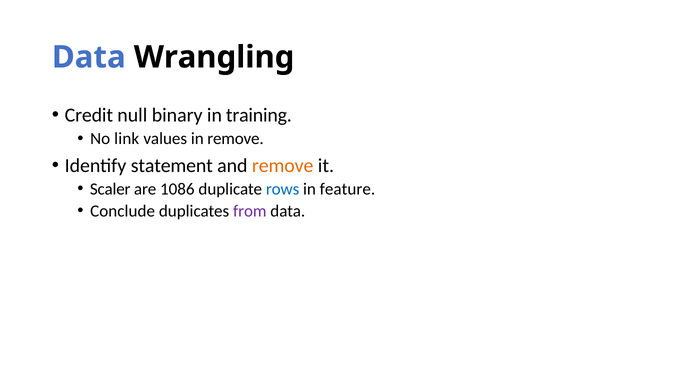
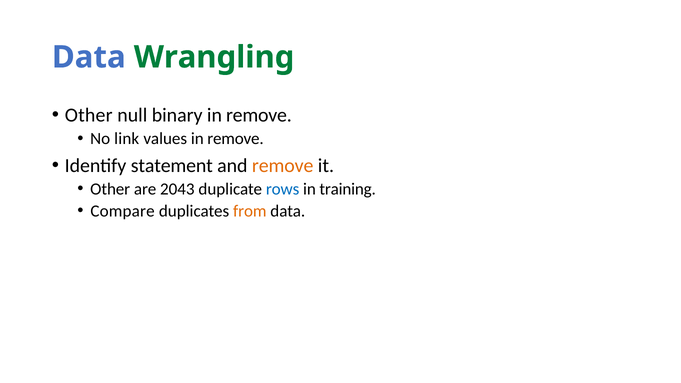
Wrangling colour: black -> green (214, 57)
Credit: Credit -> Other (89, 115)
training: training -> remove (259, 115)
Scaler: Scaler -> Other (110, 189)
1086: 1086 -> 2043 (177, 189)
feature: feature -> training (348, 189)
Conclude: Conclude -> Compare (123, 211)
from colour: purple -> orange (250, 211)
